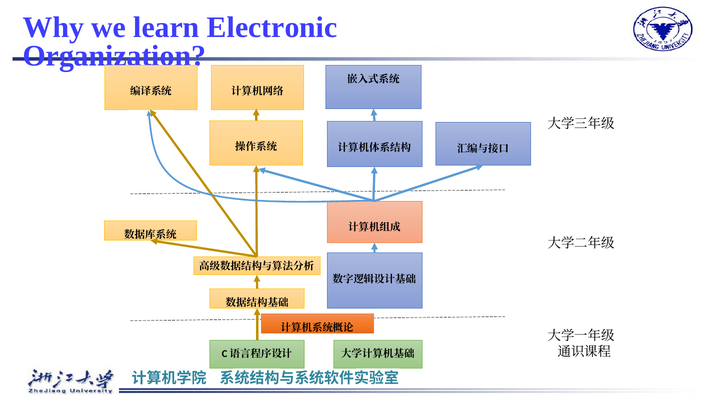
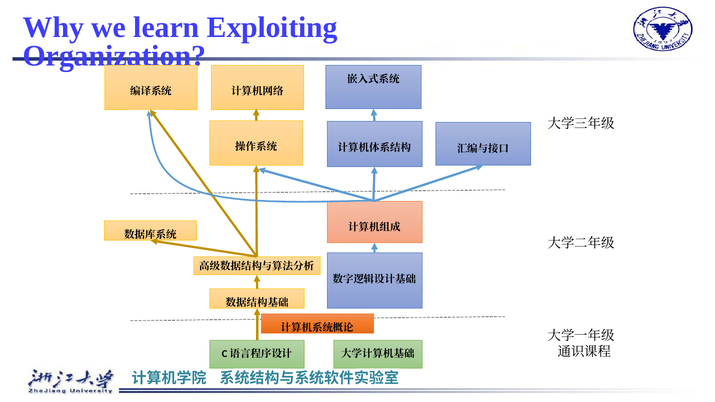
Electronic: Electronic -> Exploiting (272, 27)
